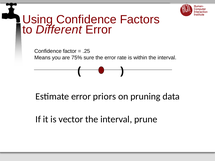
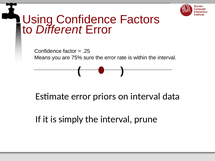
on pruning: pruning -> interval (145, 97)
vector: vector -> simply (71, 119)
